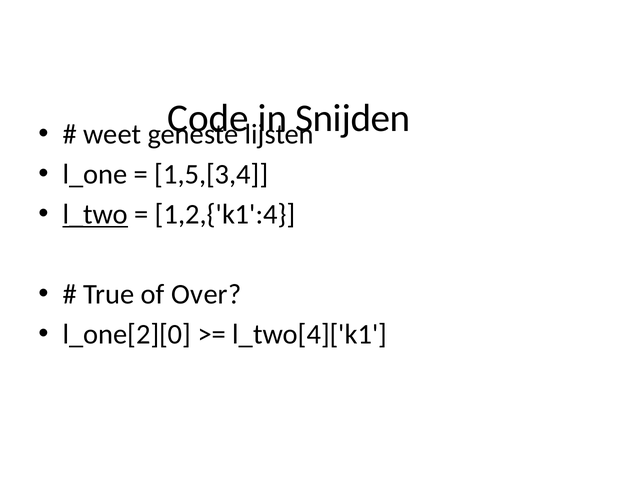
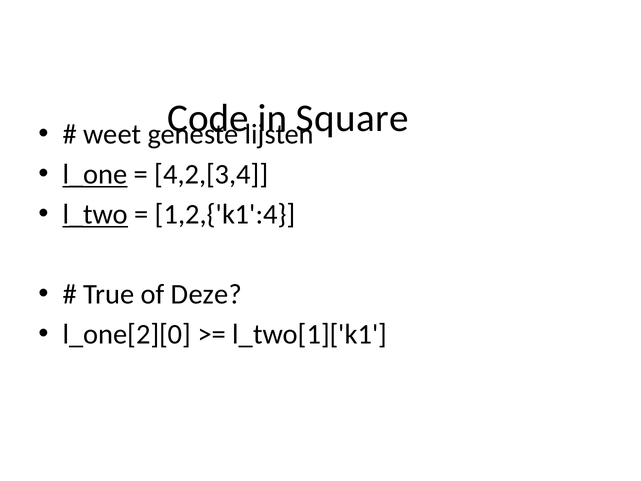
Snijden: Snijden -> Square (352, 119)
l_one underline: none -> present (95, 174)
1,5,[3,4: 1,5,[3,4 -> 4,2,[3,4 (211, 174)
Over: Over -> Deze (206, 294)
l_two[4]['k1: l_two[4]['k1 -> l_two[1]['k1 (310, 334)
